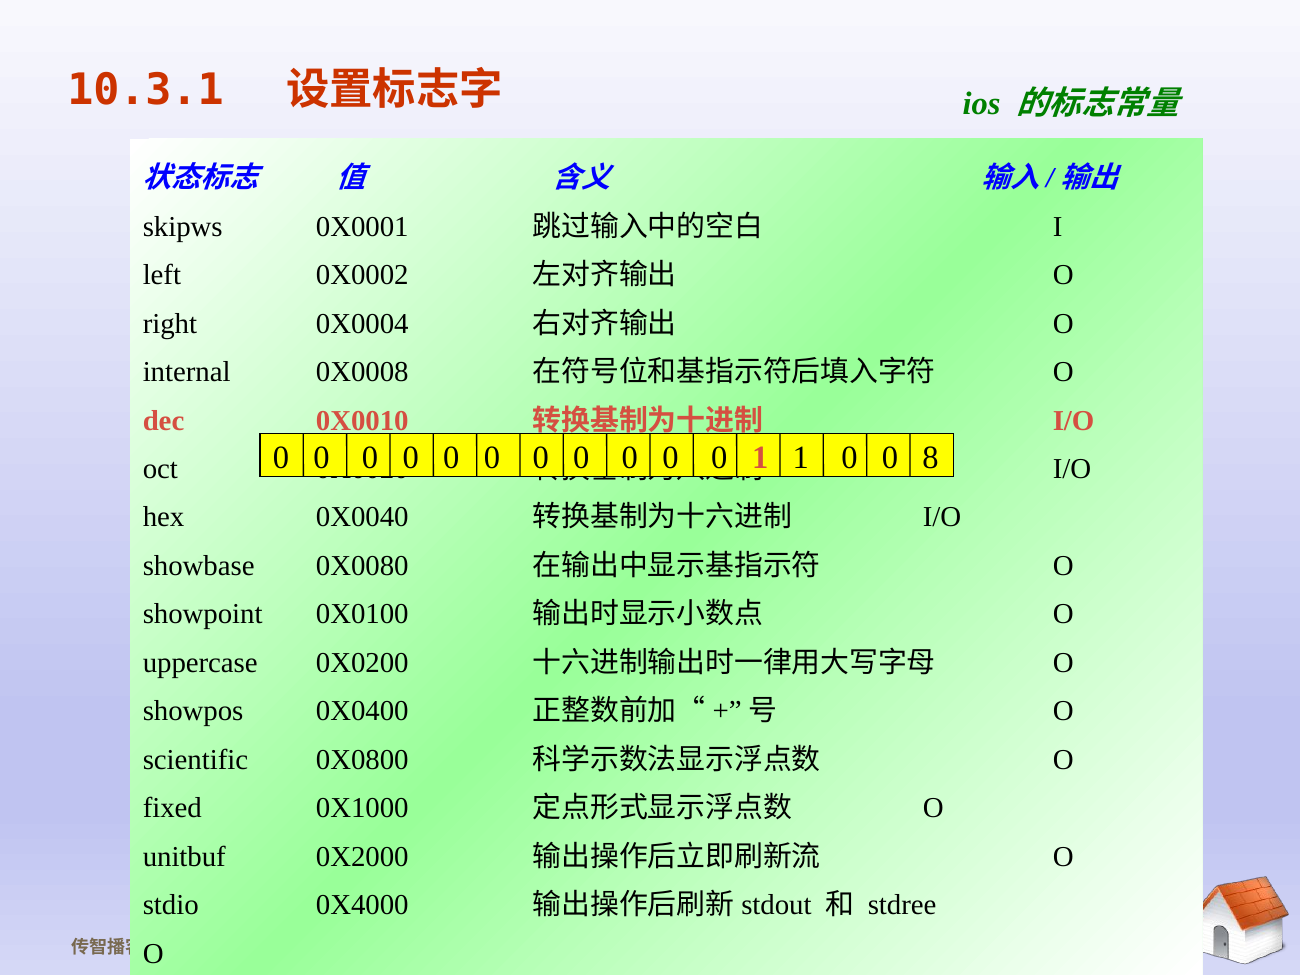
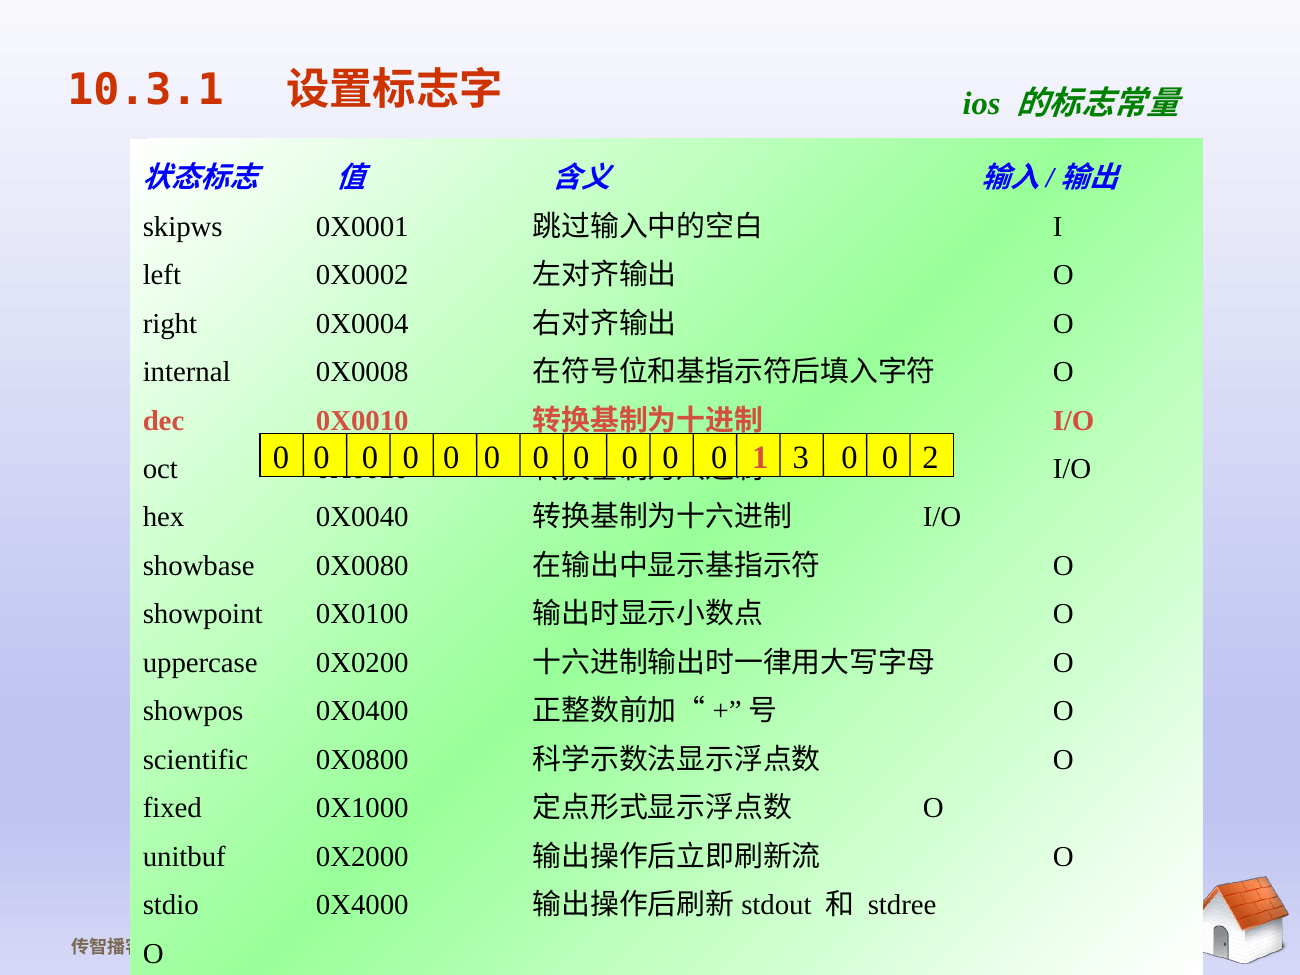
1: 1 -> 3 (801, 457)
8: 8 -> 2 (931, 457)
